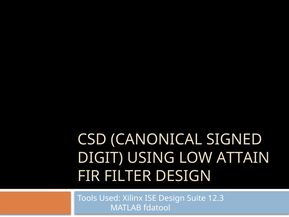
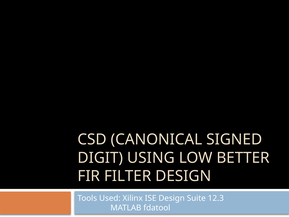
ATTAIN: ATTAIN -> BETTER (243, 158)
